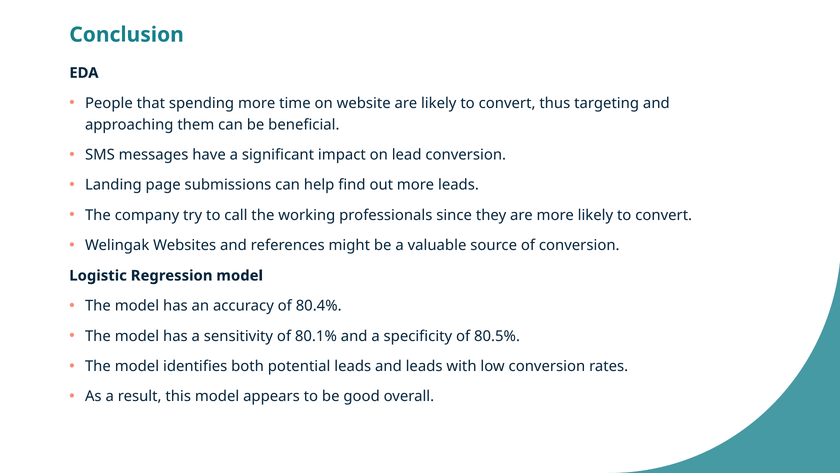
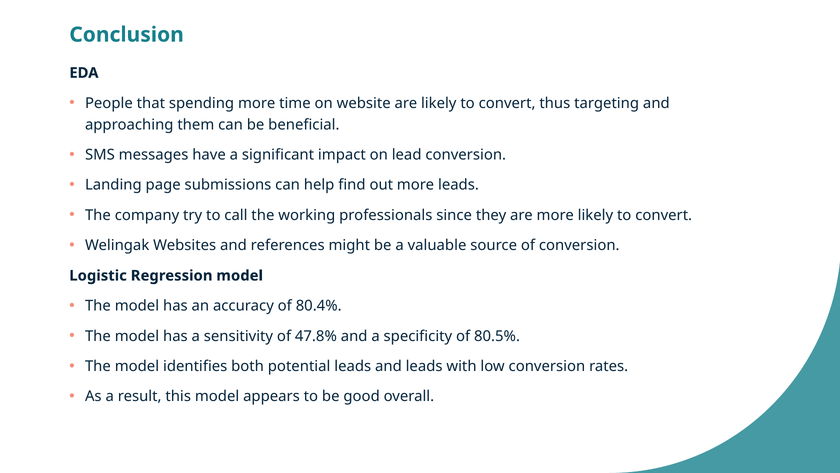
80.1%: 80.1% -> 47.8% (316, 336)
